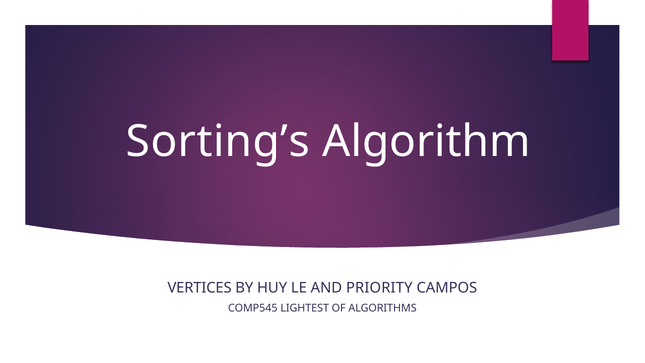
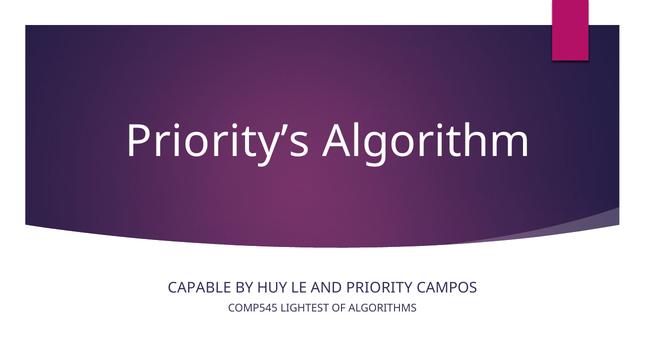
Sorting’s: Sorting’s -> Priority’s (218, 141)
VERTICES: VERTICES -> CAPABLE (199, 288)
